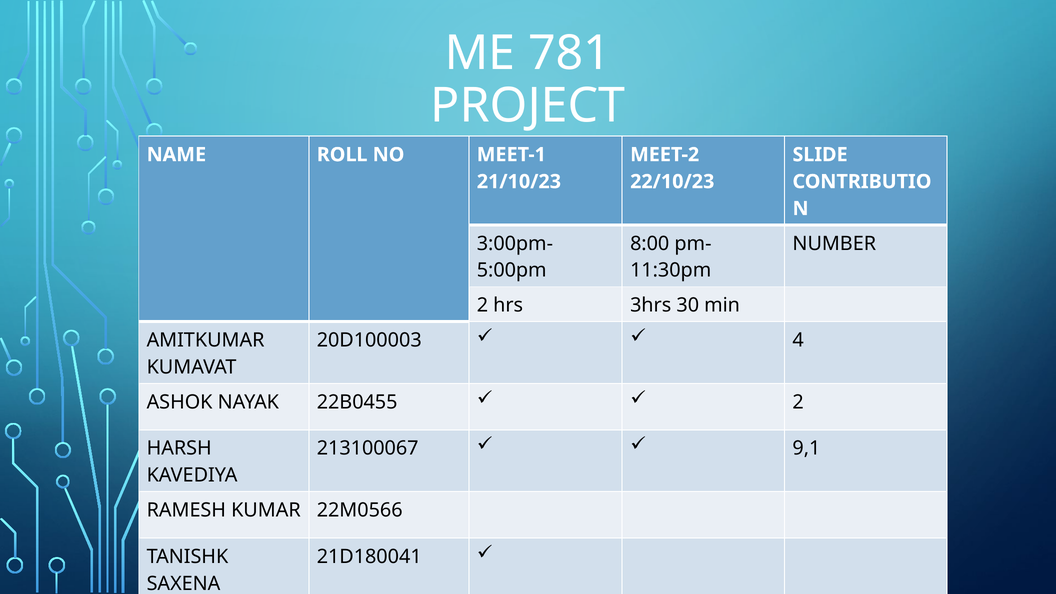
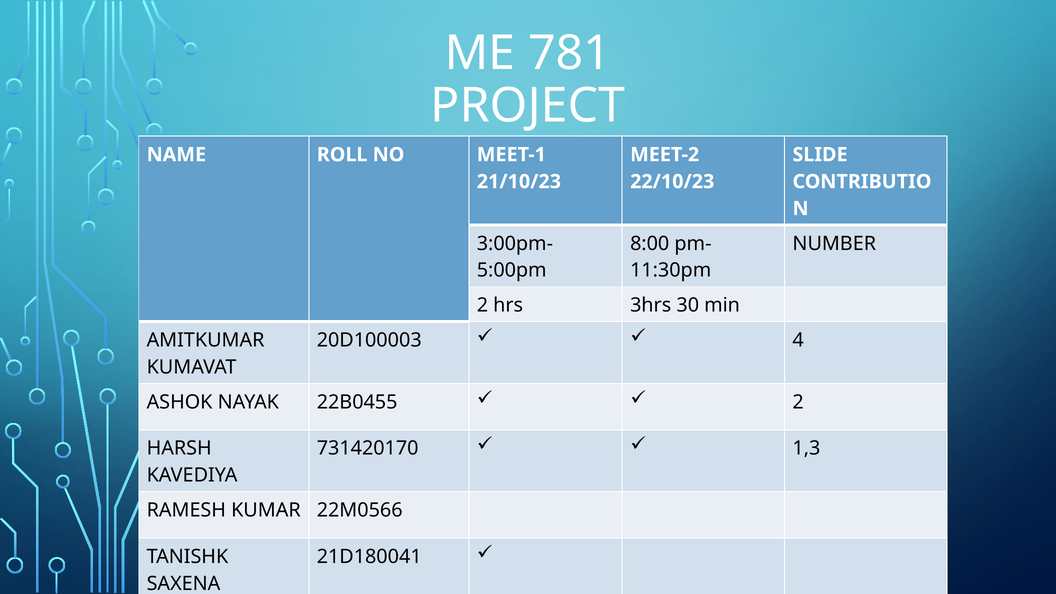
213100067: 213100067 -> 731420170 (368, 448)
9,1: 9,1 -> 1,3 (806, 448)
